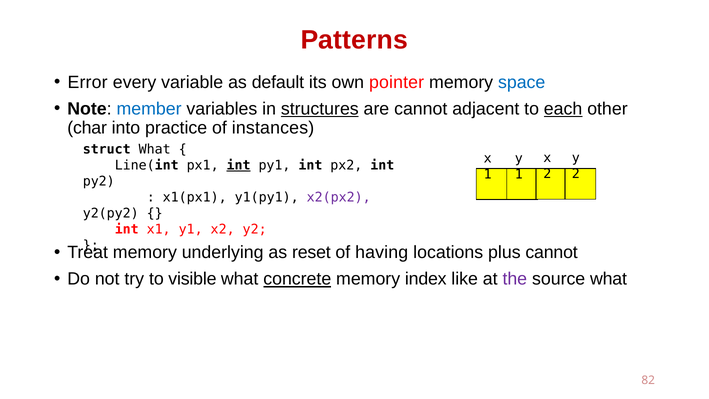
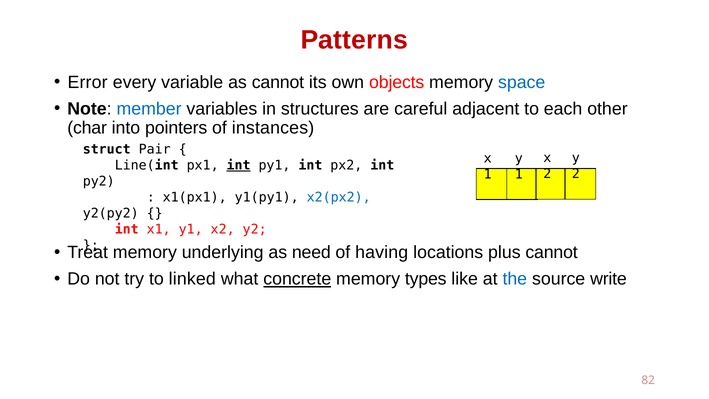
as default: default -> cannot (278, 82)
pointer: pointer -> objects (397, 82)
structures underline: present -> none (320, 109)
are cannot: cannot -> careful (421, 109)
each underline: present -> none (563, 109)
practice: practice -> pointers (176, 128)
struct What: What -> Pair (155, 149)
x2(px2 colour: purple -> blue (339, 197)
reset: reset -> need (311, 252)
visible: visible -> linked (192, 279)
index: index -> types (426, 279)
the colour: purple -> blue (515, 279)
source what: what -> write (608, 279)
